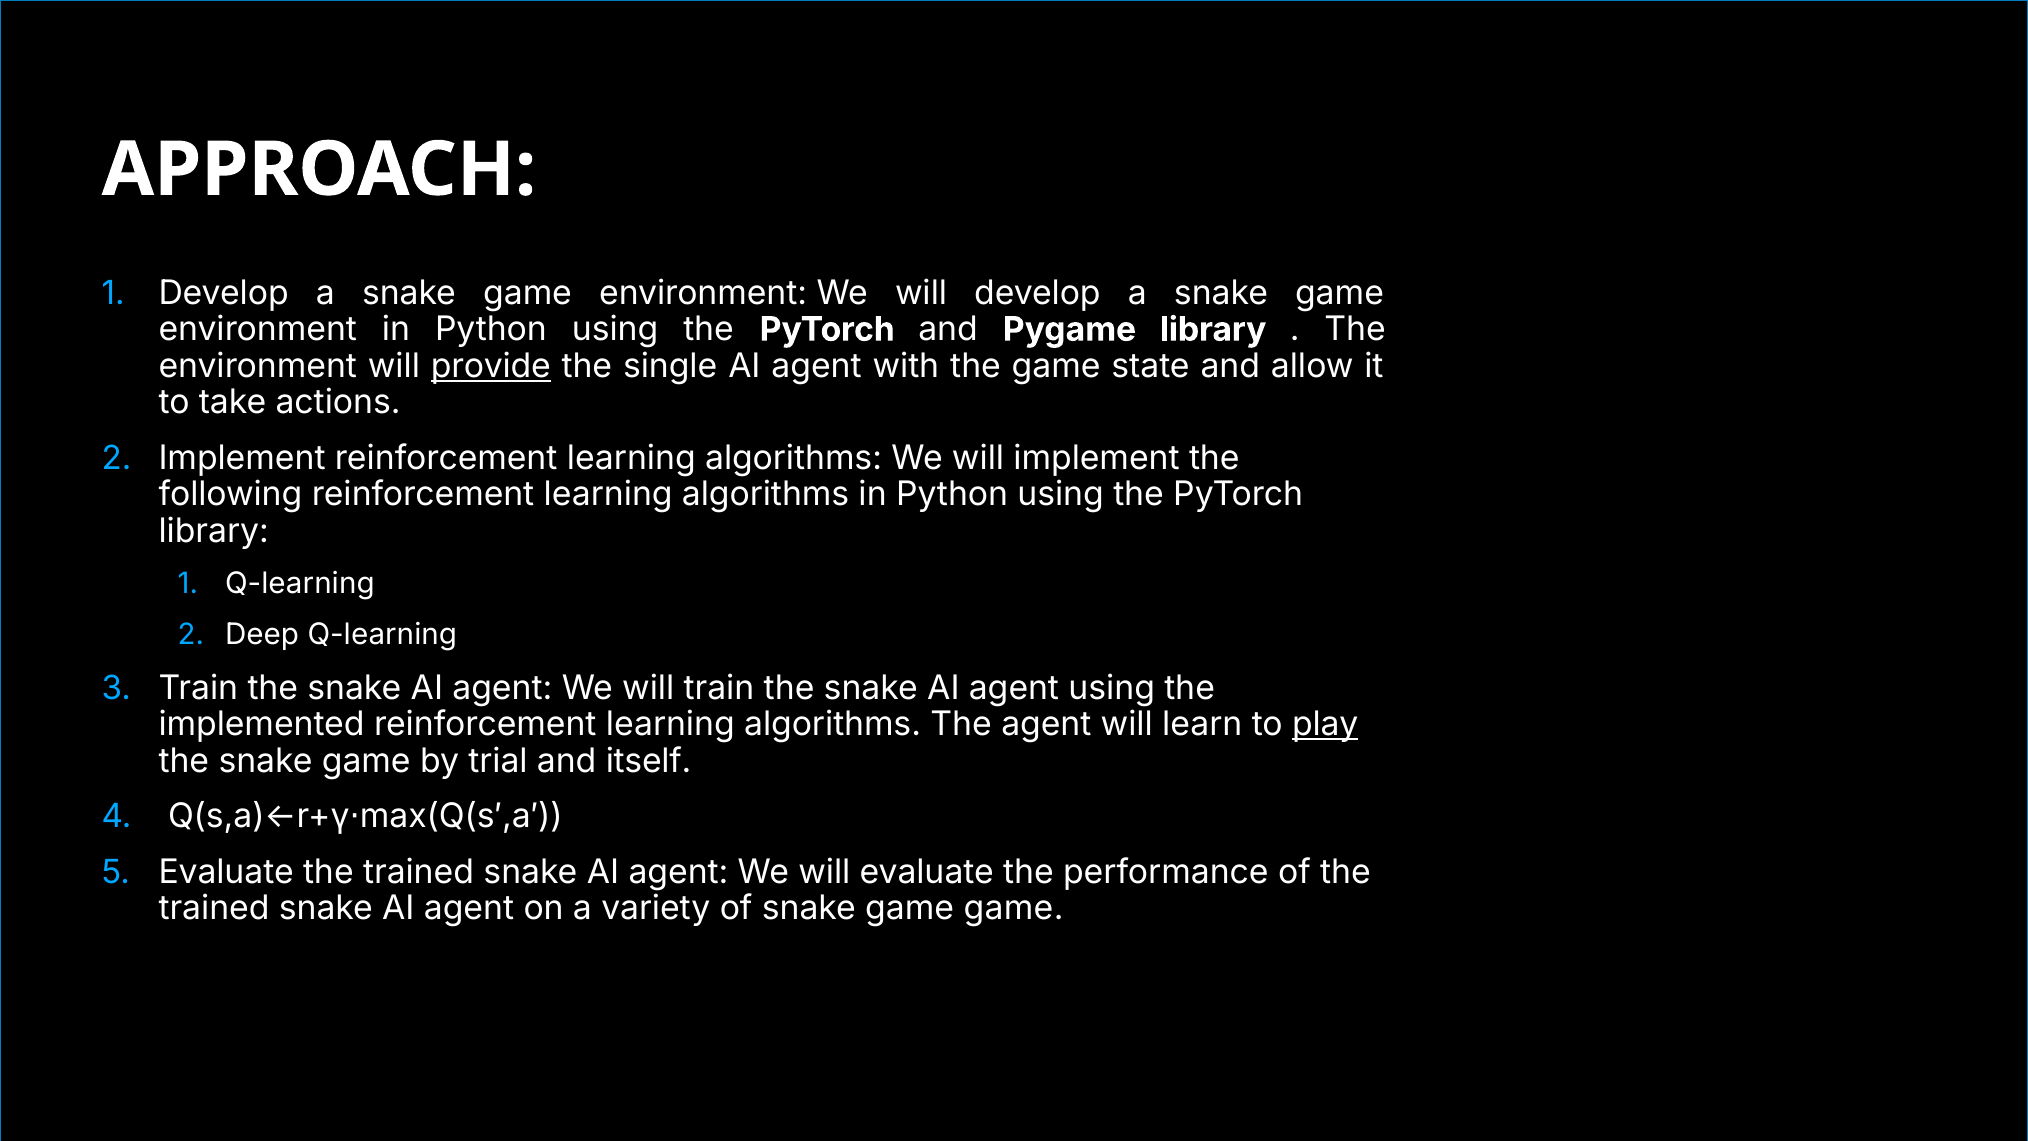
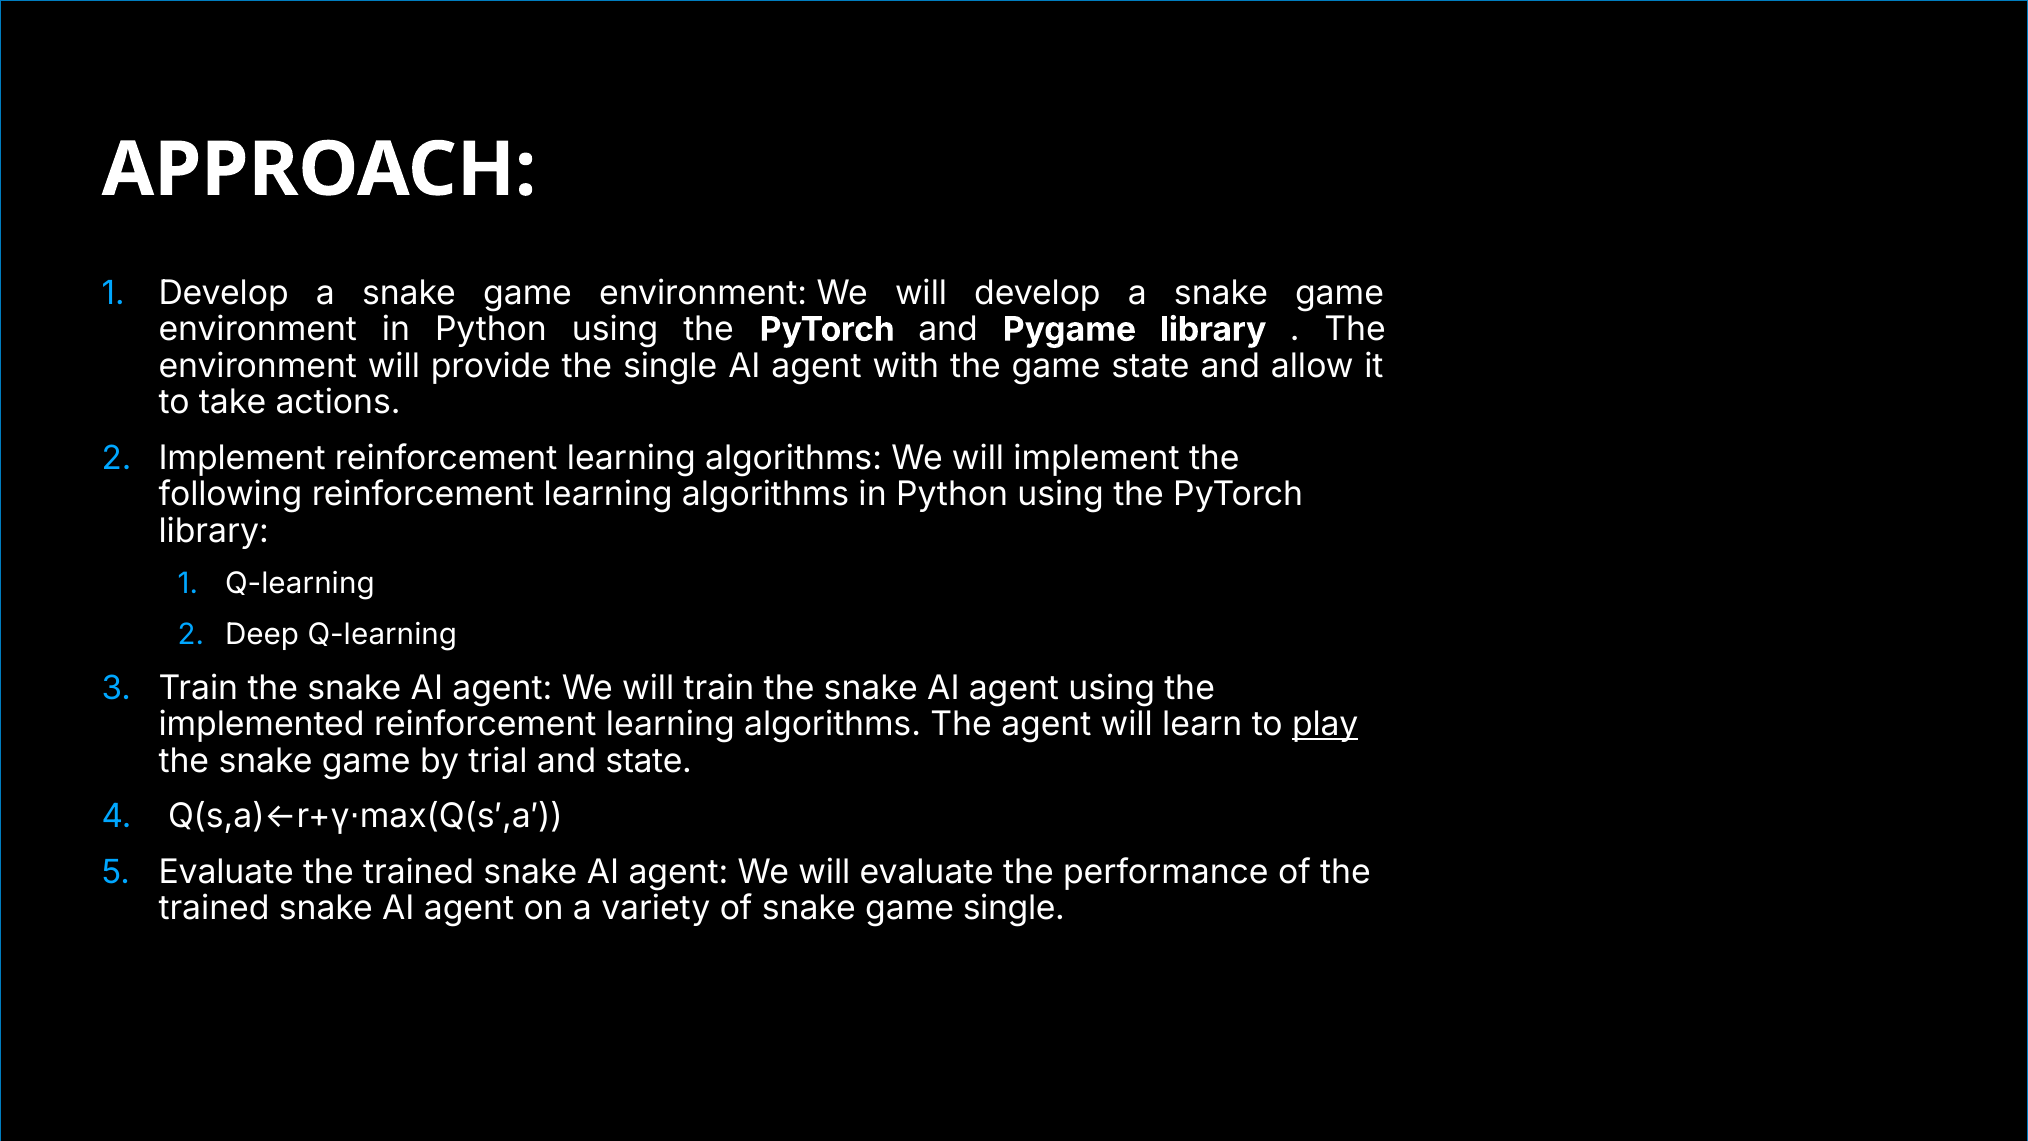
provide underline: present -> none (491, 366)
and itself: itself -> state (649, 761)
game game: game -> single (1014, 909)
